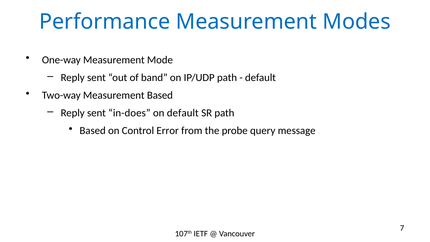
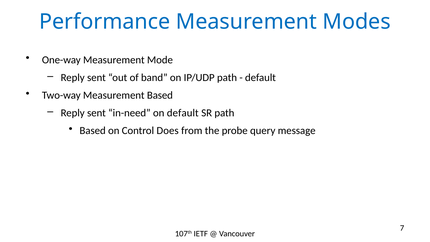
in-does: in-does -> in-need (129, 113)
Error: Error -> Does (168, 131)
